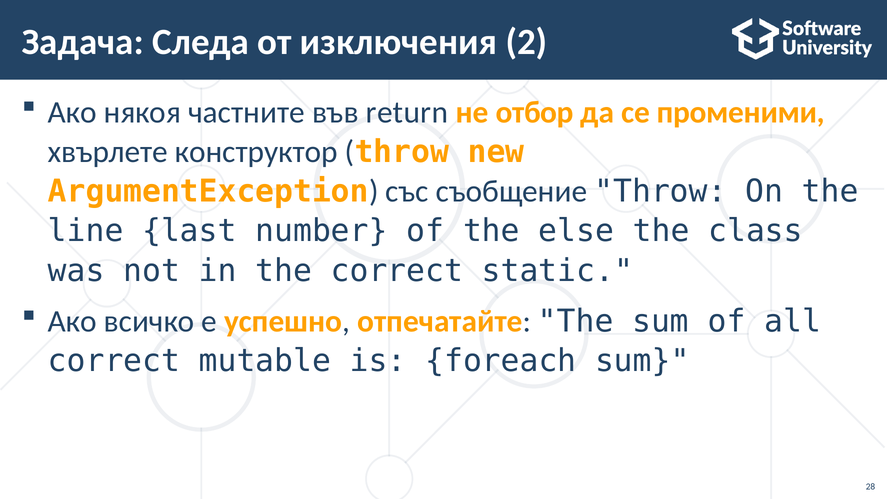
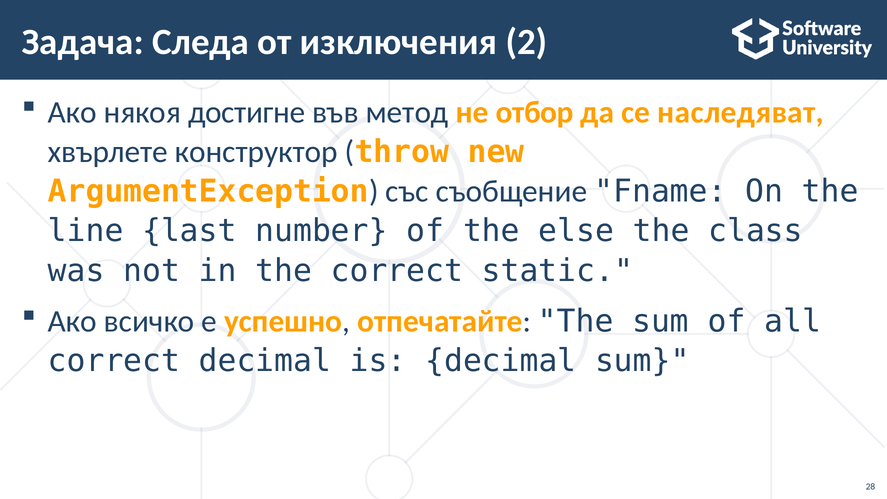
частните: частните -> достигне (247, 113)
return: return -> метод (407, 113)
променими: променими -> наследяват (741, 113)
съобщение Throw: Throw -> Fname (661, 192)
correct mutable: mutable -> decimal (265, 361)
is foreach: foreach -> decimal (501, 361)
